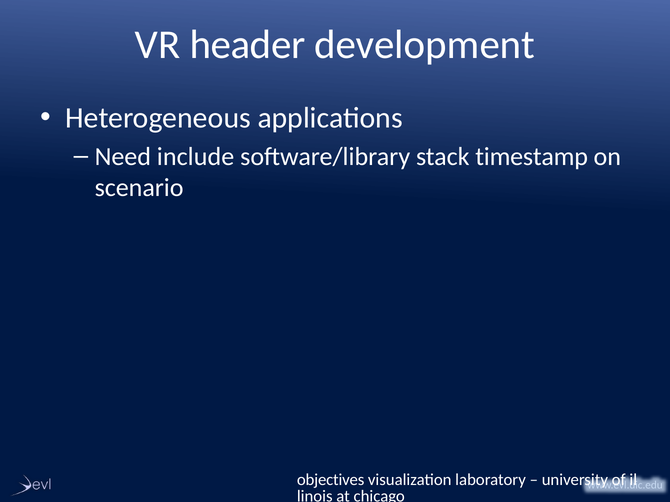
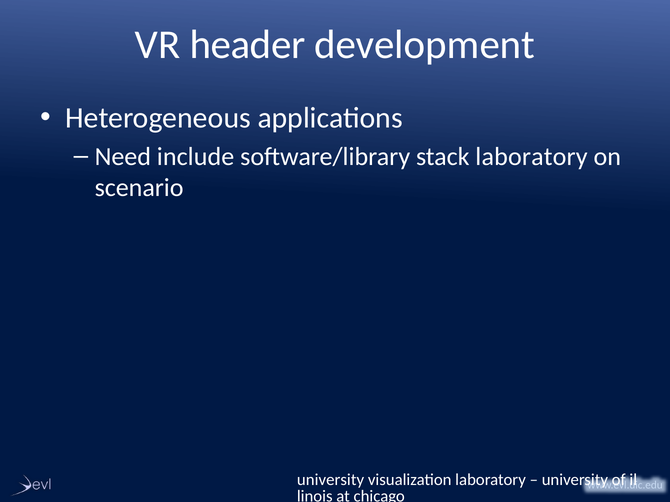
stack timestamp: timestamp -> laboratory (531, 157)
objectives: objectives -> university (331, 480)
